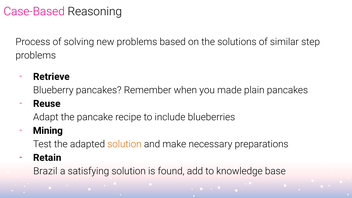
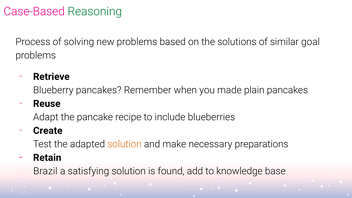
Reasoning colour: black -> green (95, 11)
step: step -> goal (311, 42)
Mining: Mining -> Create (48, 131)
